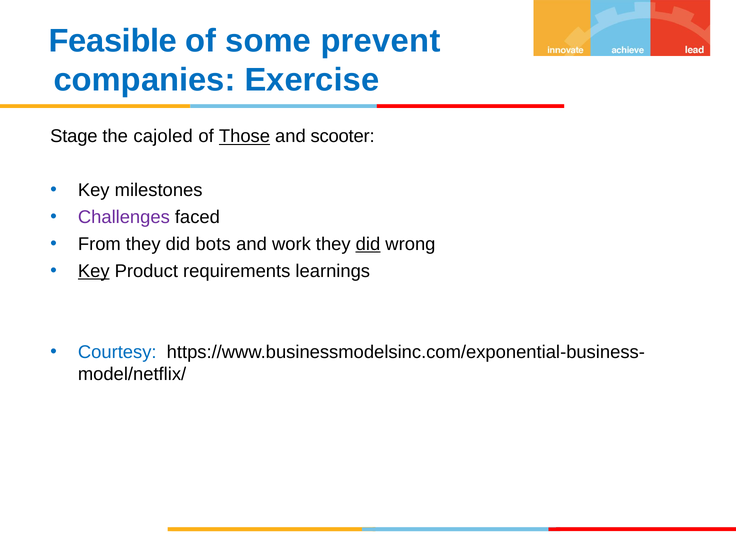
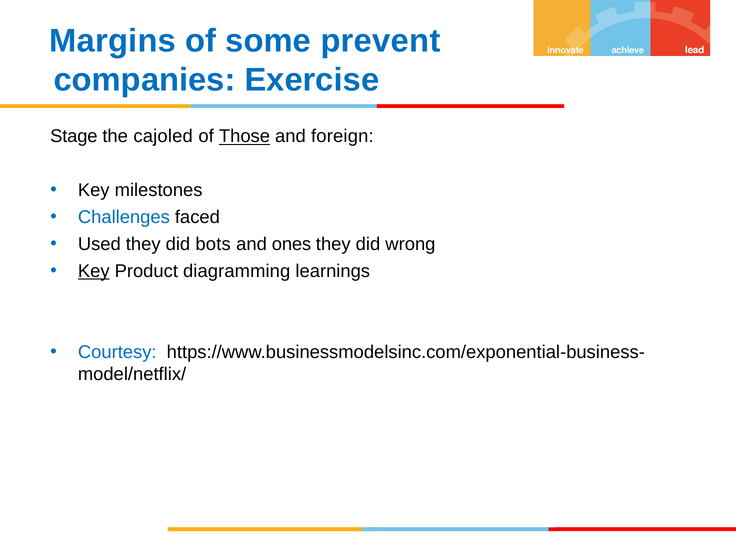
Feasible: Feasible -> Margins (113, 41)
scooter: scooter -> foreign (342, 136)
Challenges colour: purple -> blue (124, 217)
From: From -> Used (99, 244)
work: work -> ones (292, 244)
did underline: present -> none (368, 244)
requirements: requirements -> diagramming (237, 271)
